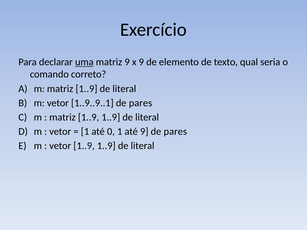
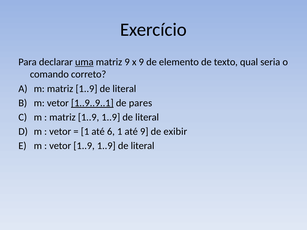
1..9..9..1 underline: none -> present (92, 103)
0: 0 -> 6 (111, 132)
9 de pares: pares -> exibir (175, 132)
